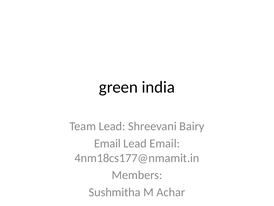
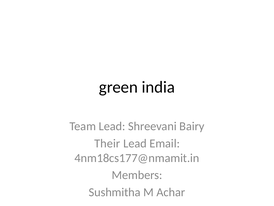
Email: Email -> Their (107, 143)
